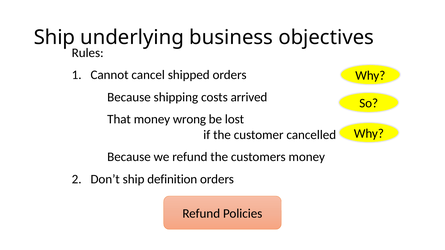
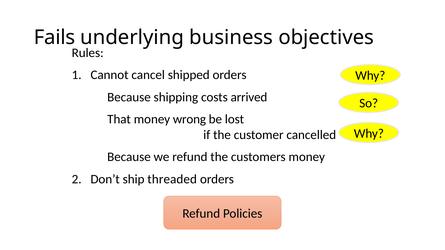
Ship: Ship -> Fails (55, 37)
definition: definition -> threaded (172, 179)
